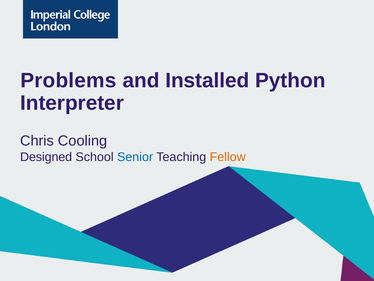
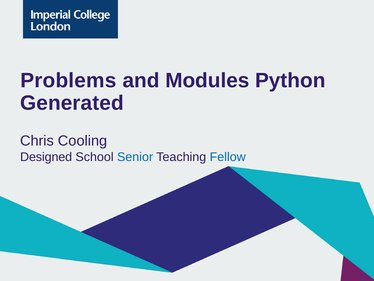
Installed: Installed -> Modules (207, 80)
Interpreter: Interpreter -> Generated (72, 103)
Fellow colour: orange -> blue (228, 157)
